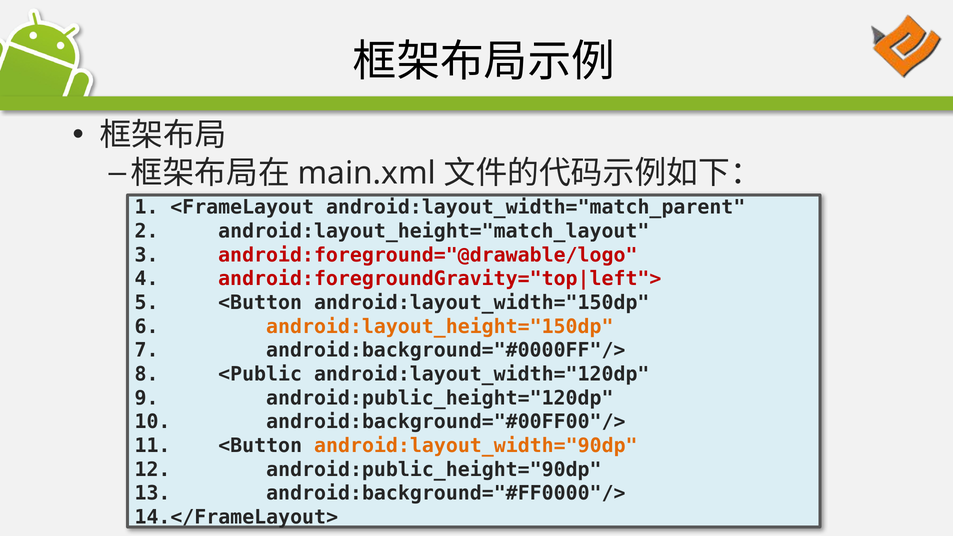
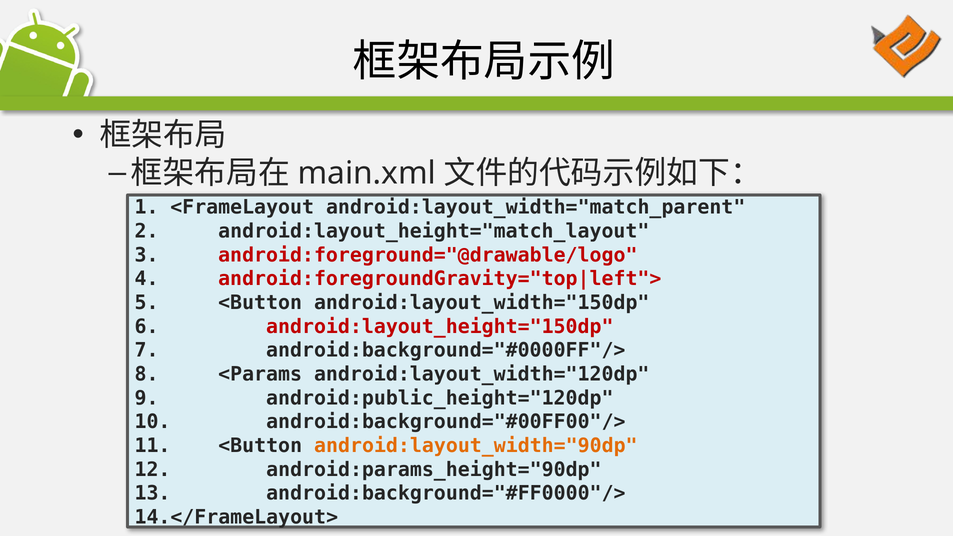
android:layout_height="150dp colour: orange -> red (440, 327)
<Public: <Public -> <Params (260, 374)
android:public_height="90dp: android:public_height="90dp -> android:params_height="90dp (434, 470)
